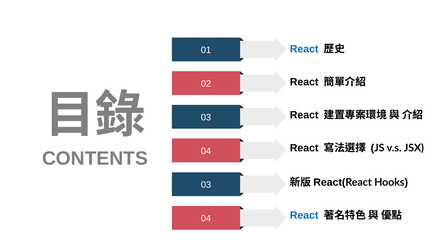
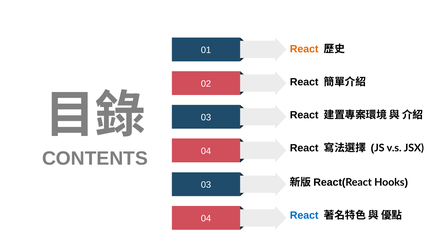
React colour: blue -> orange (304, 49)
